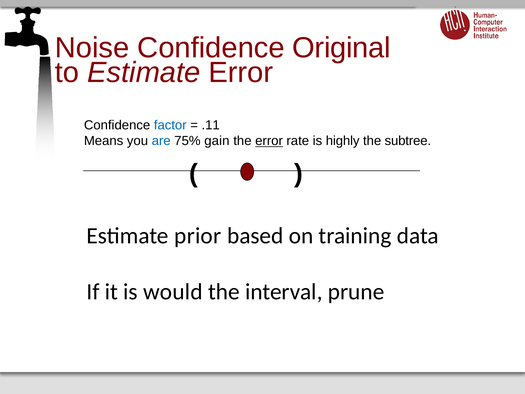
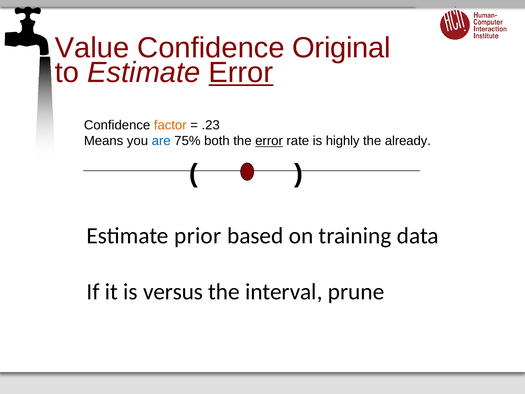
Noise: Noise -> Value (92, 48)
Error underline: none -> present (241, 73)
factor colour: blue -> orange (170, 125)
.11: .11 -> .23 (211, 125)
gain: gain -> both (217, 141)
subtree: subtree -> already (408, 141)
would: would -> versus (173, 292)
